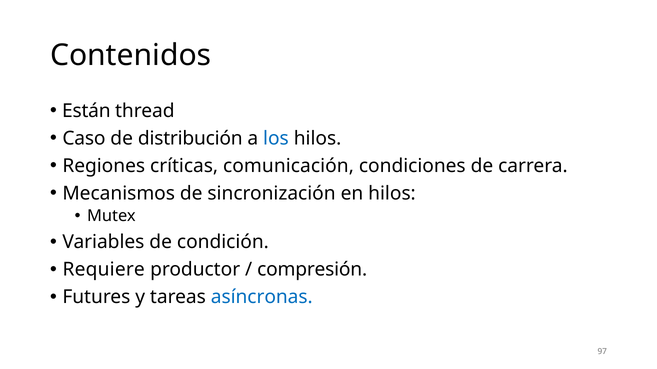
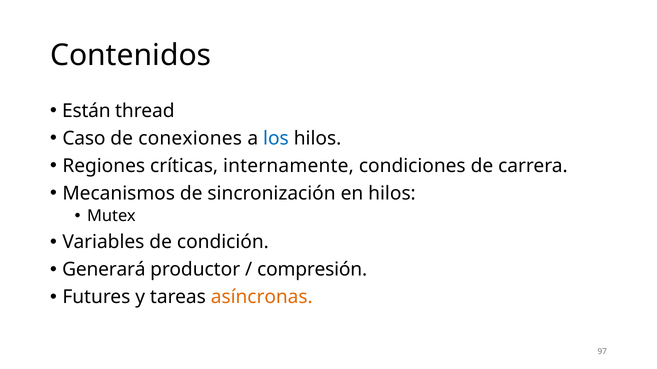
distribución: distribución -> conexiones (190, 139)
comunicación: comunicación -> internamente (288, 166)
Requiere: Requiere -> Generará (104, 270)
asíncronas colour: blue -> orange (262, 298)
